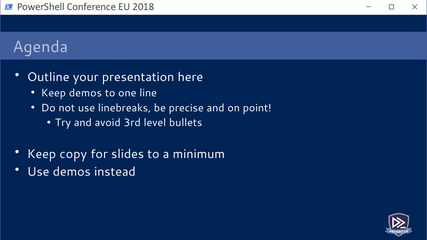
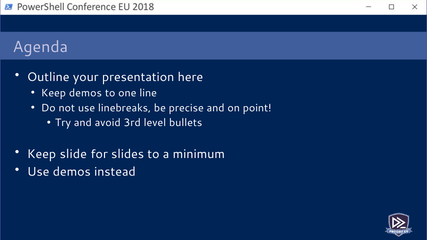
copy: copy -> slide (73, 154)
